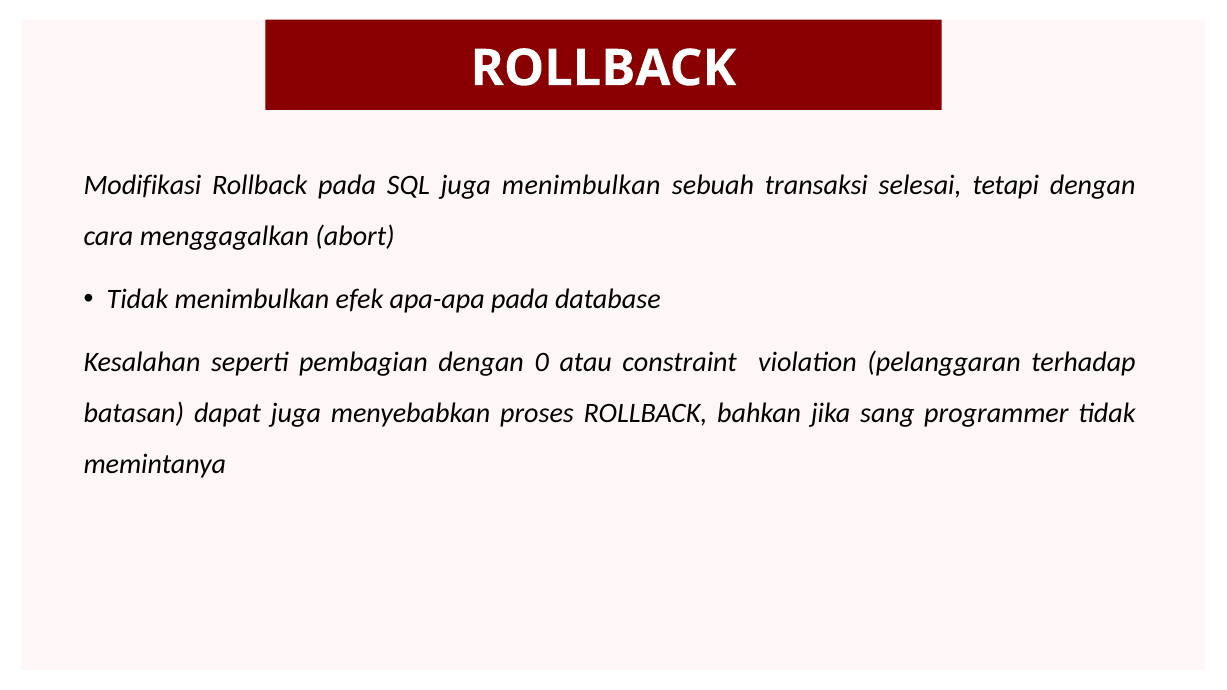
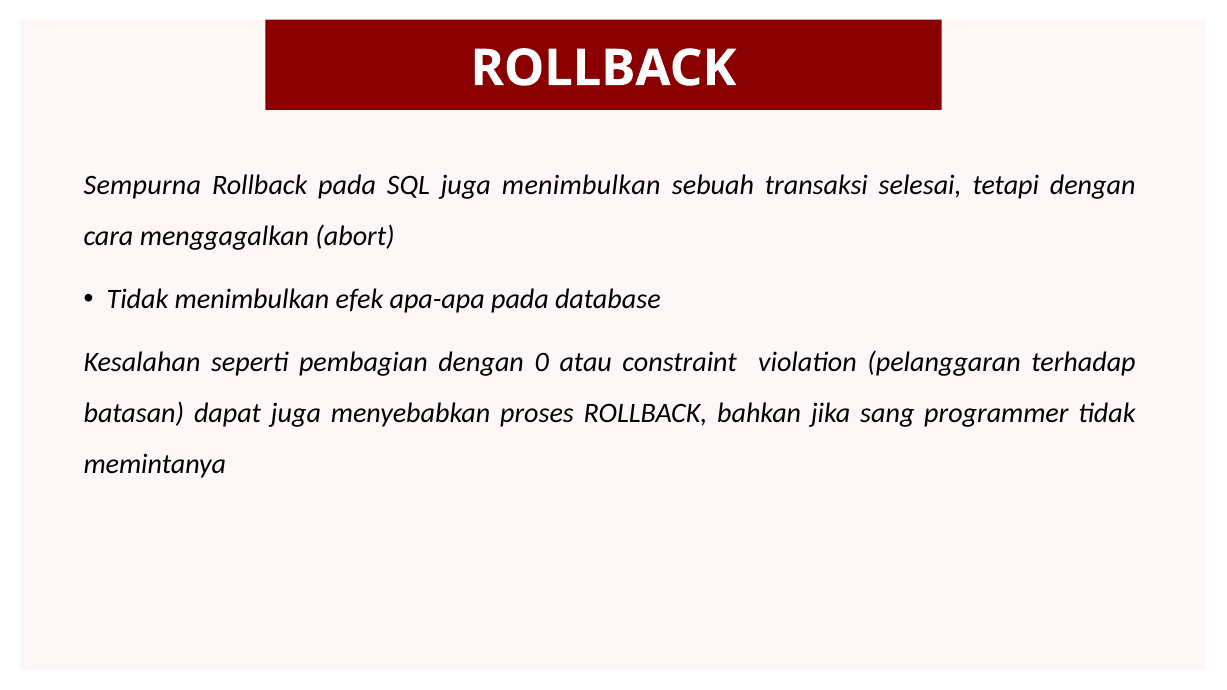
Modifikasi: Modifikasi -> Sempurna (142, 186)
